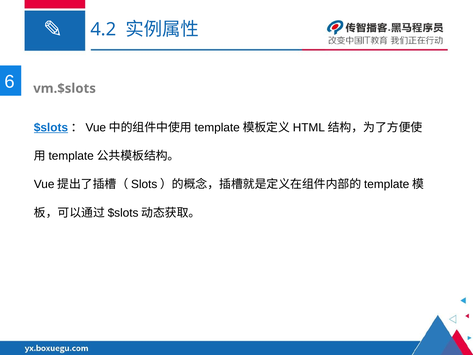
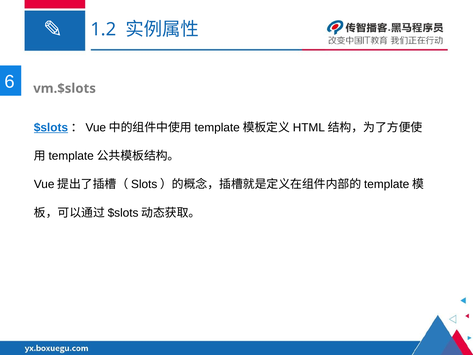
4.2: 4.2 -> 1.2 (103, 29)
